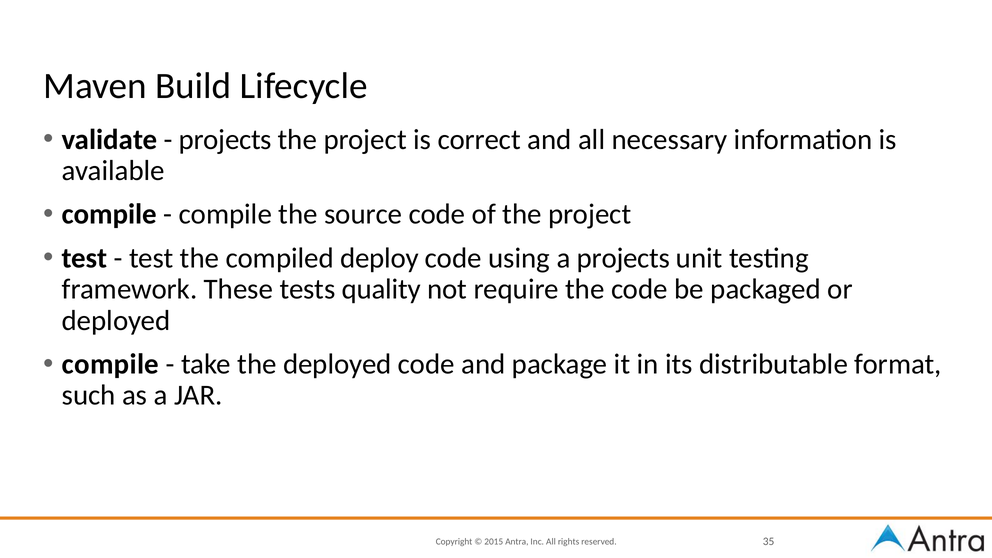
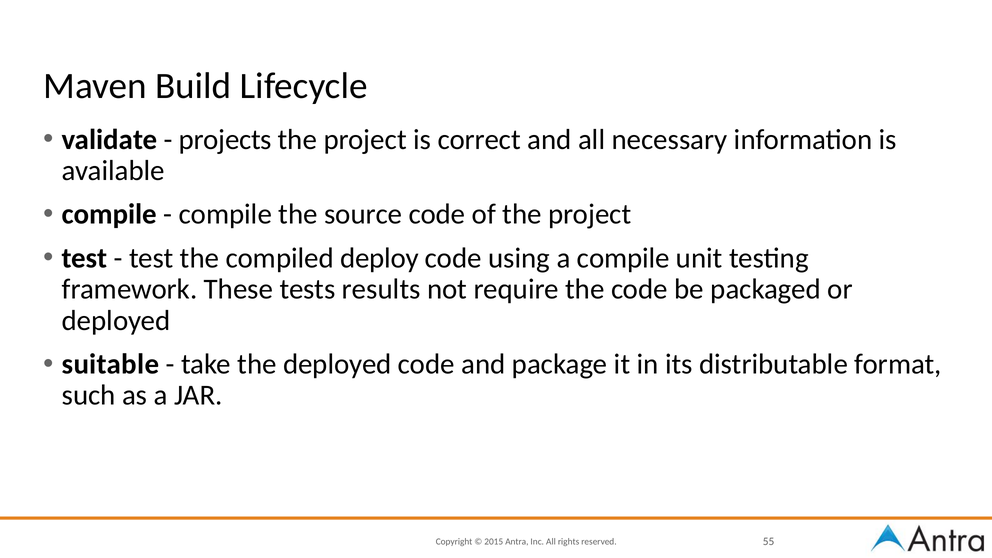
a projects: projects -> compile (623, 258)
quality: quality -> results (381, 289)
compile: compile -> suitable (110, 364)
35: 35 -> 55 (769, 542)
